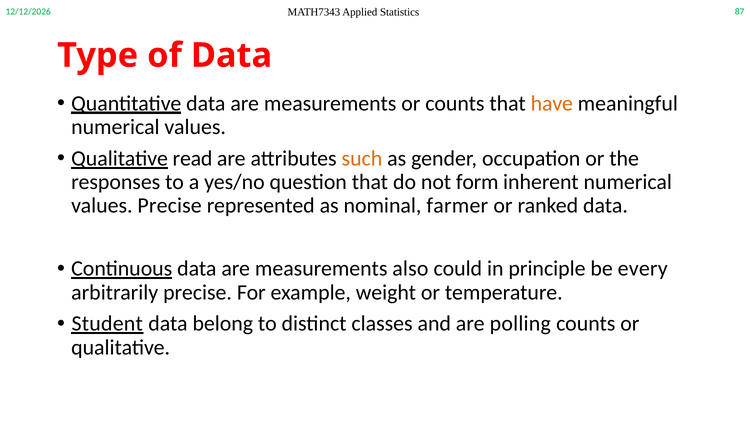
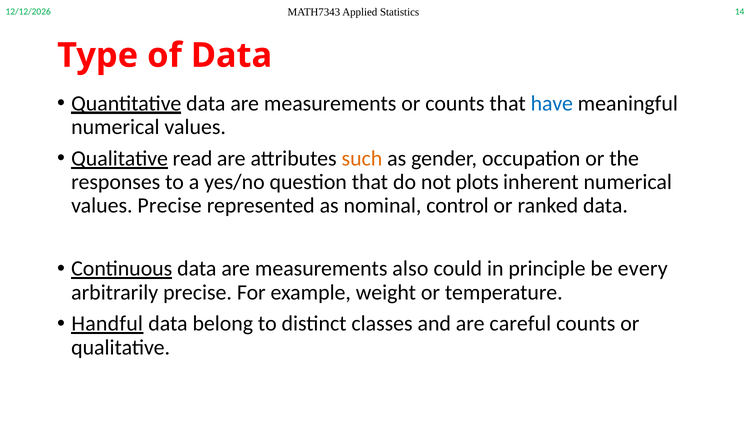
87: 87 -> 14 (740, 12)
have colour: orange -> blue (552, 103)
form: form -> plots (477, 182)
farmer: farmer -> control (458, 206)
Student: Student -> Handful (107, 324)
polling: polling -> careful (520, 324)
